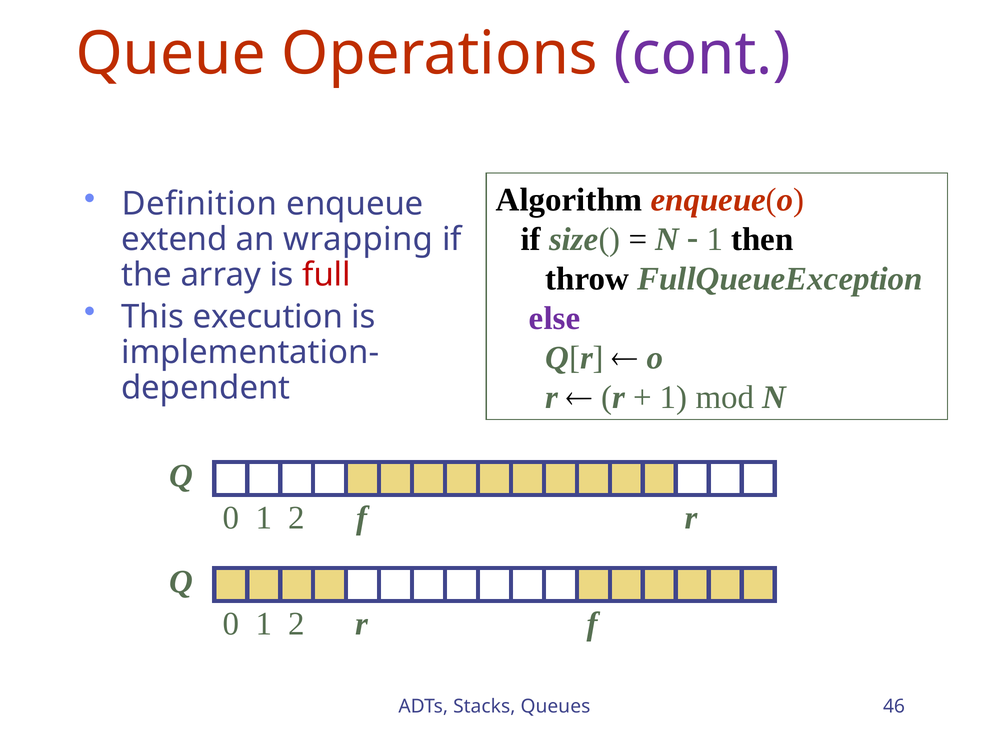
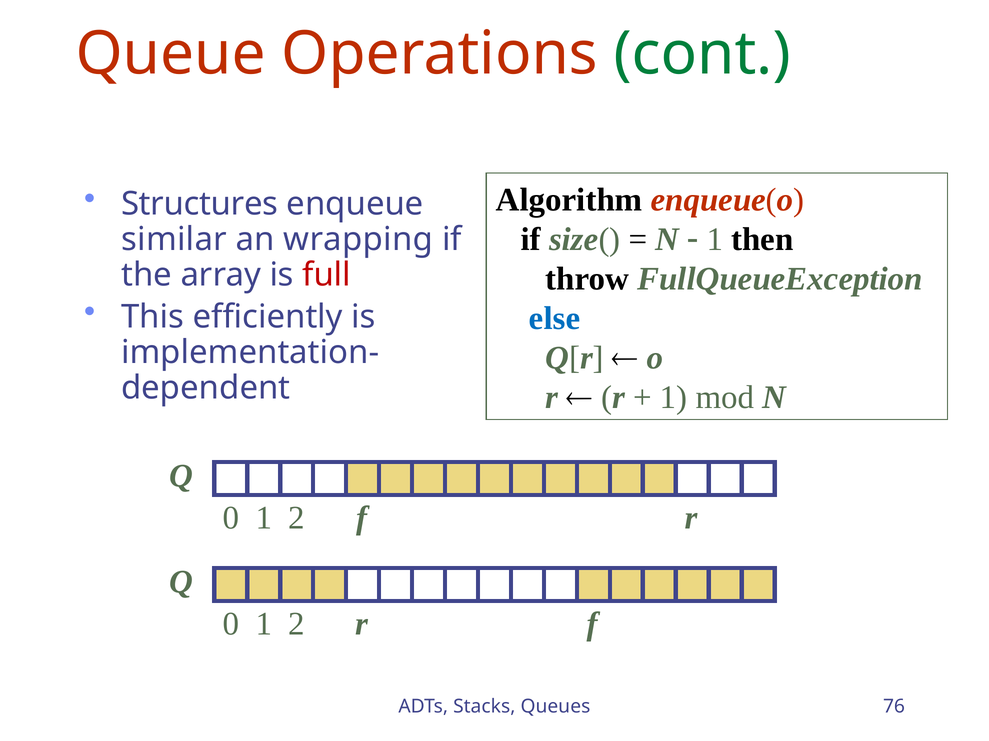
cont colour: purple -> green (702, 54)
Definition: Definition -> Structures (200, 204)
extend: extend -> similar (174, 239)
execution: execution -> efficiently (268, 317)
else colour: purple -> blue (555, 319)
46: 46 -> 76 (894, 707)
